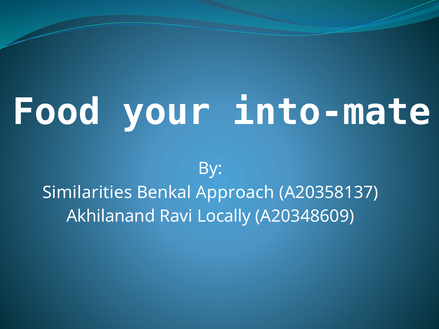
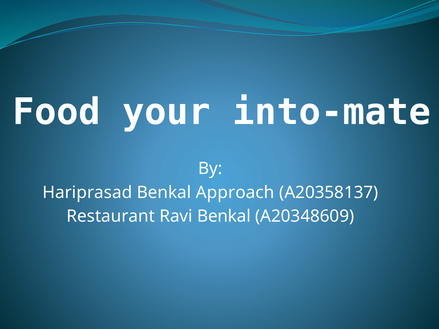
Similarities: Similarities -> Hariprasad (87, 193)
Akhilanand: Akhilanand -> Restaurant (111, 216)
Ravi Locally: Locally -> Benkal (224, 216)
